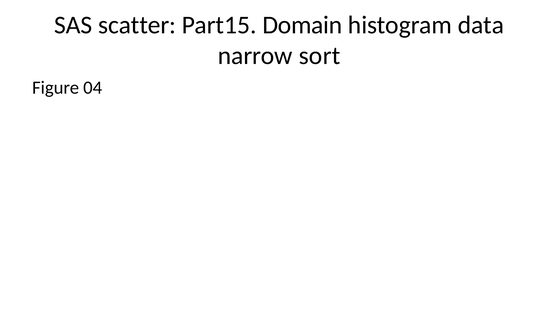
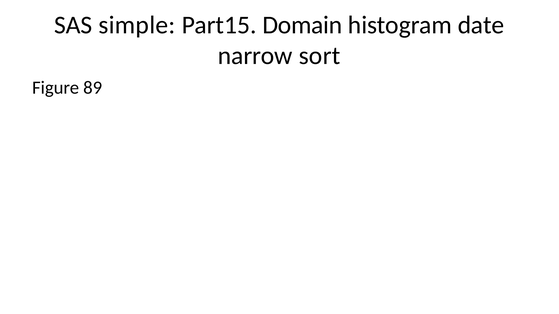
scatter: scatter -> simple (137, 25)
data: data -> date (481, 25)
04: 04 -> 89 (93, 88)
